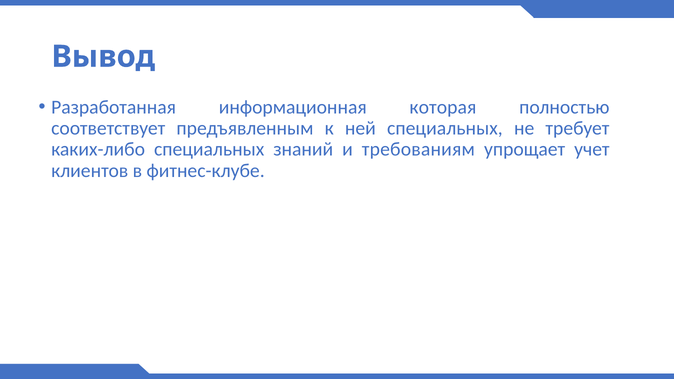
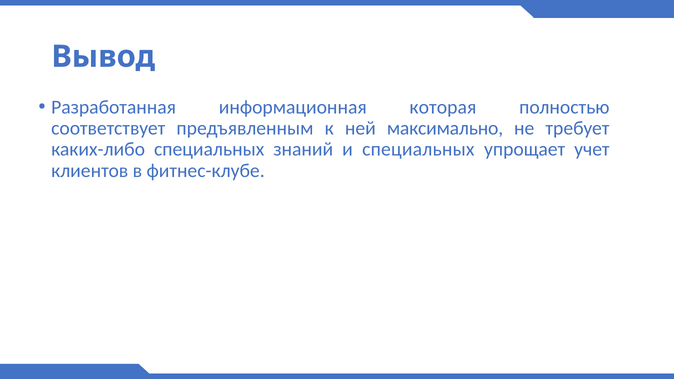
ней специальных: специальных -> максимально (445, 128)
и требованиям: требованиям -> специальных (418, 150)
